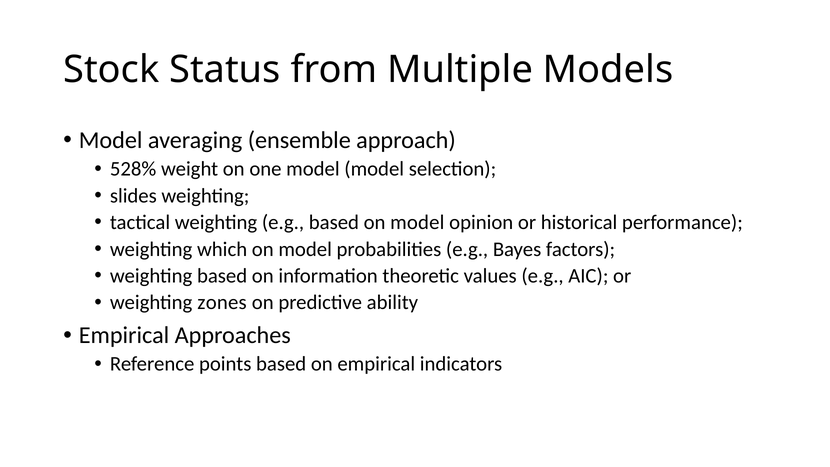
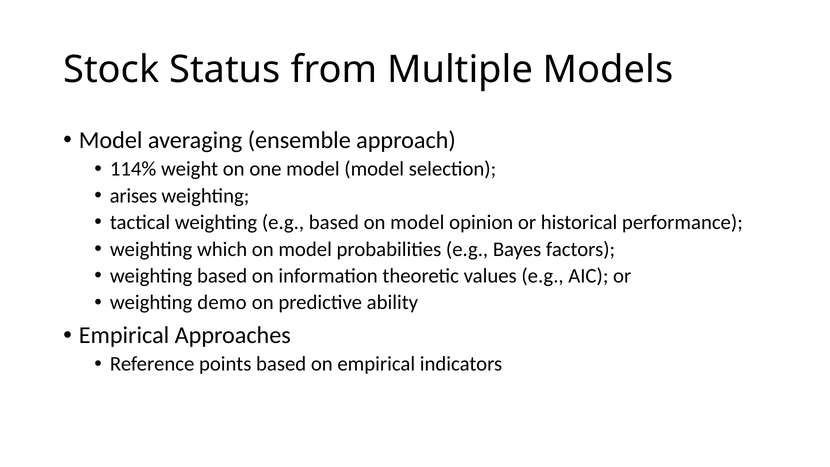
528%: 528% -> 114% (133, 169)
slides: slides -> arises (133, 196)
zones: zones -> demo (222, 303)
